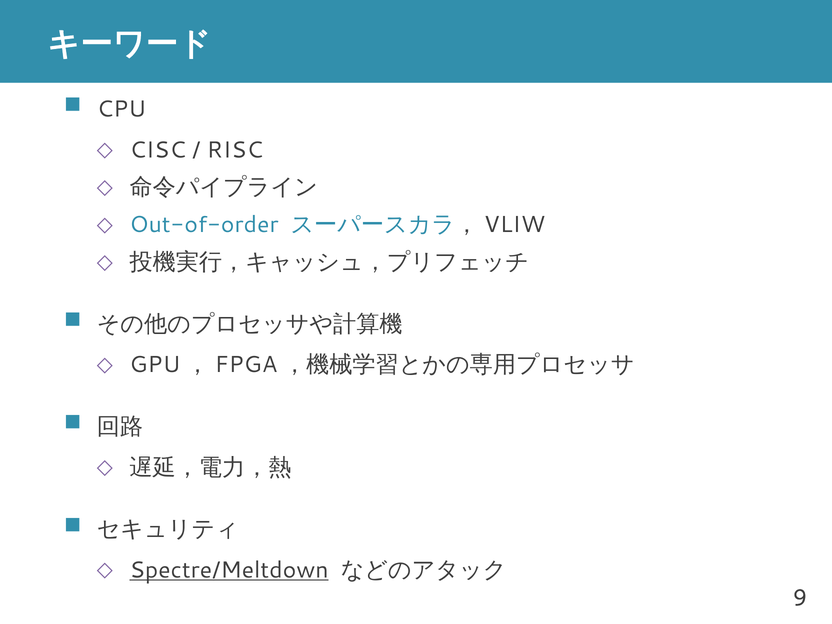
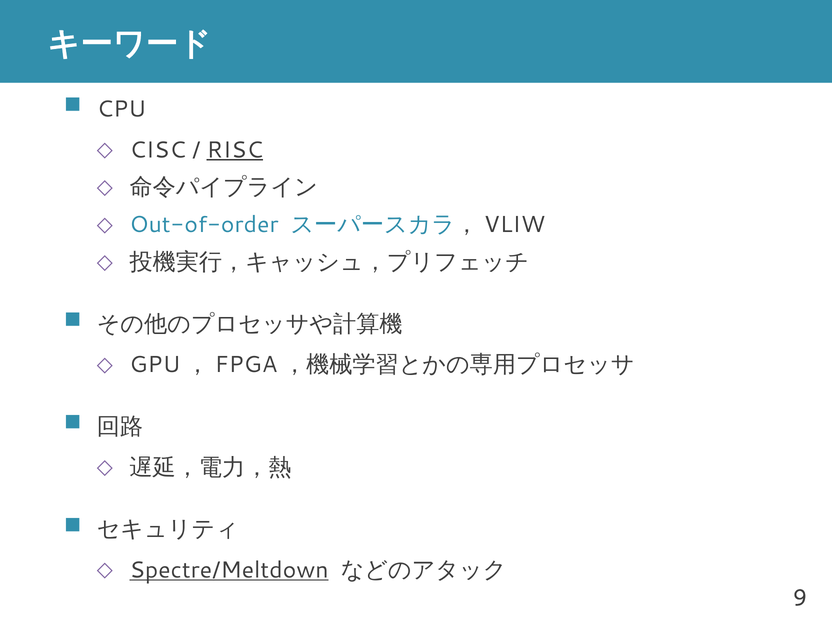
RISC underline: none -> present (235, 150)
